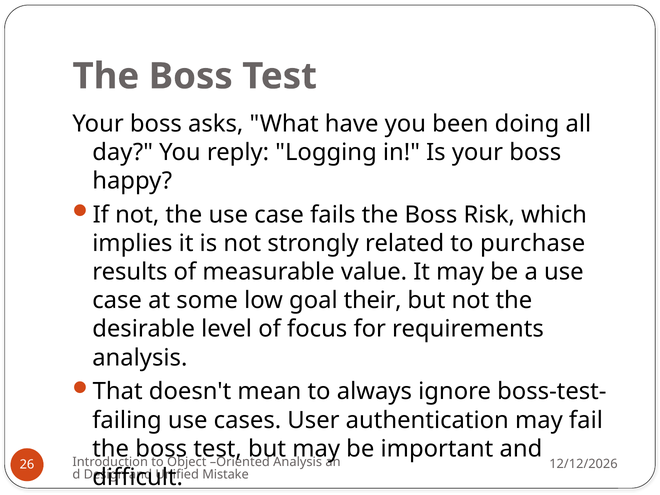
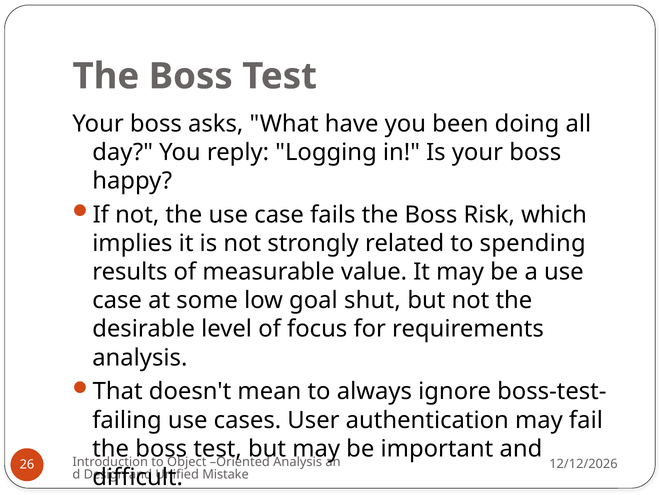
purchase: purchase -> spending (533, 243)
their: their -> shut (372, 301)
